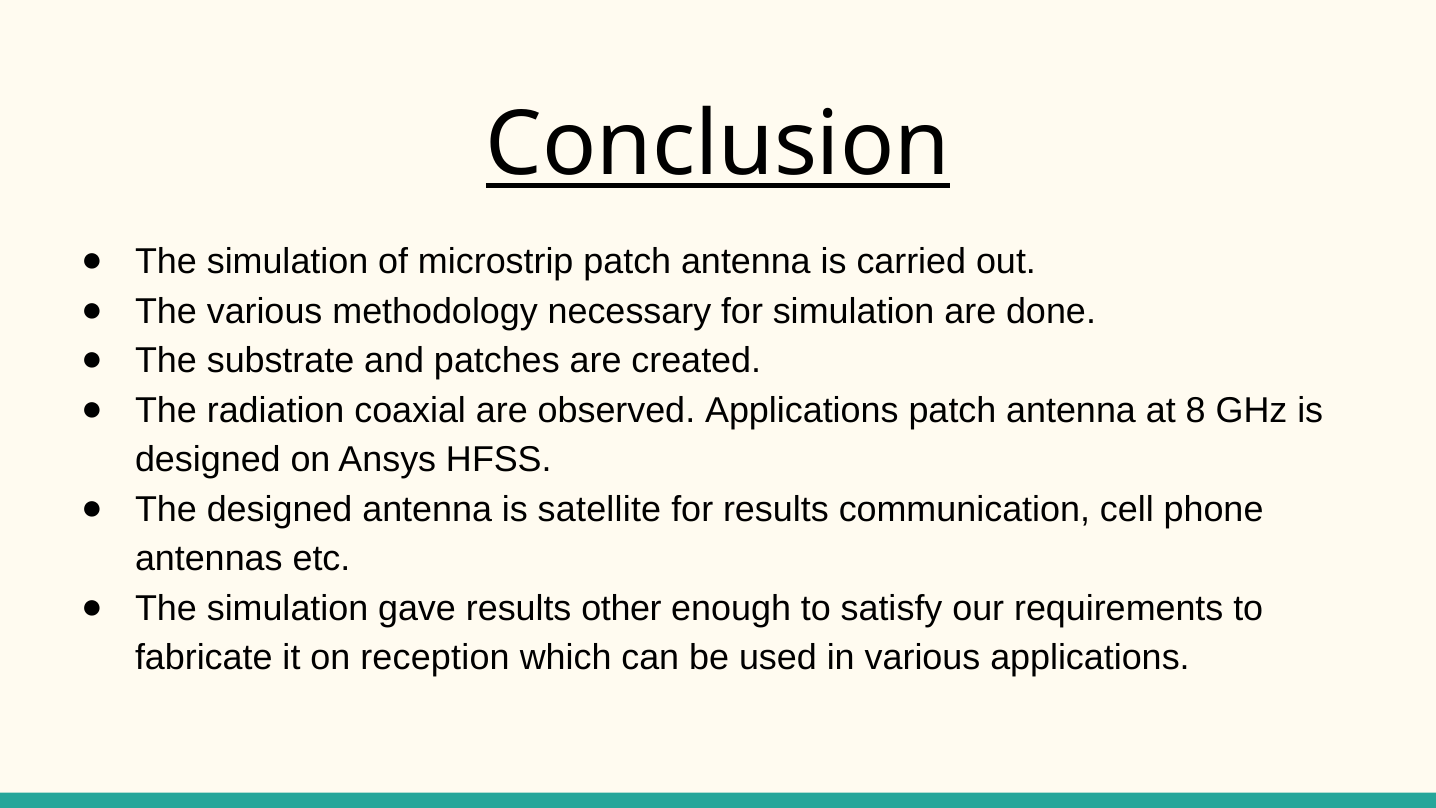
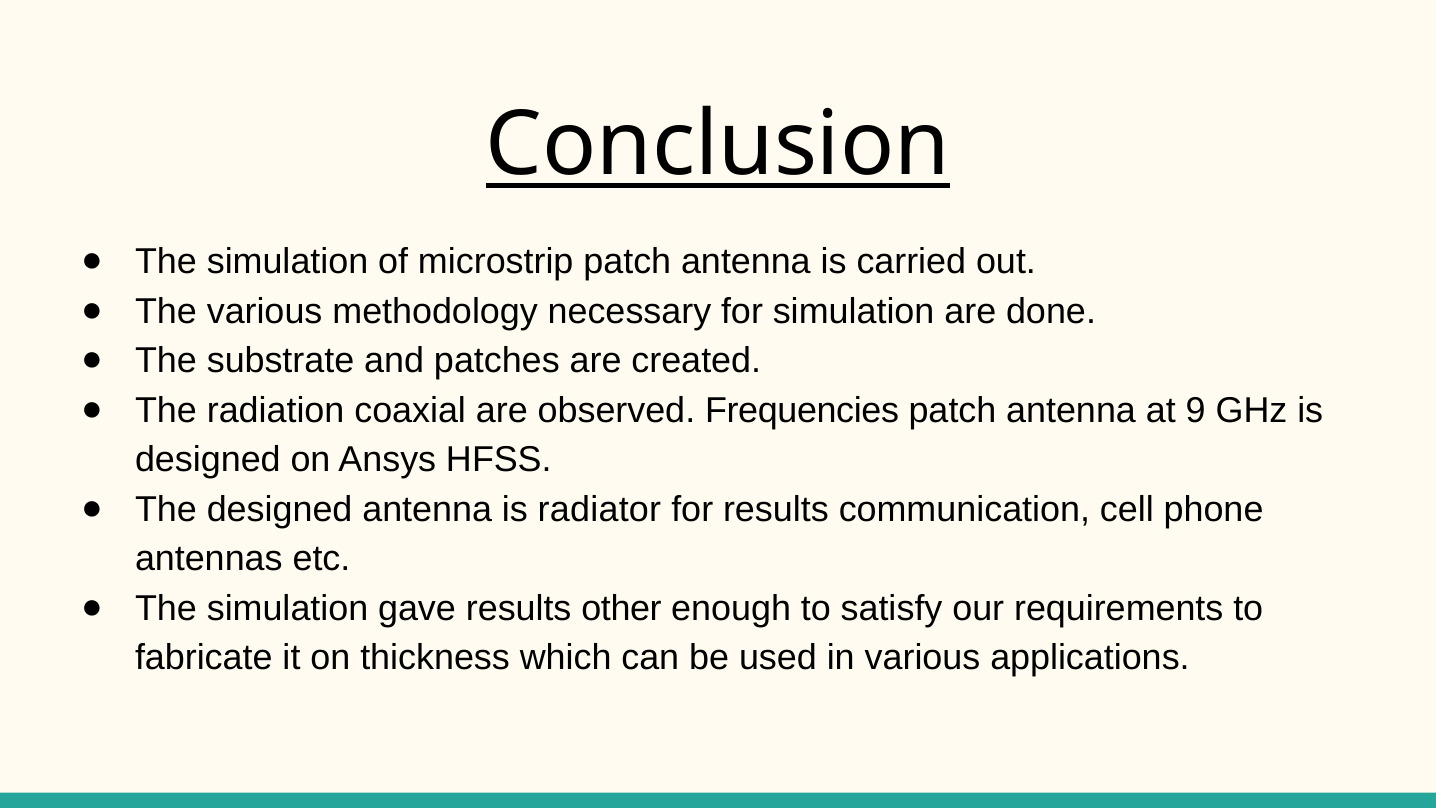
observed Applications: Applications -> Frequencies (802, 410)
8: 8 -> 9 (1196, 410)
satellite: satellite -> radiator (599, 509)
reception: reception -> thickness (435, 658)
